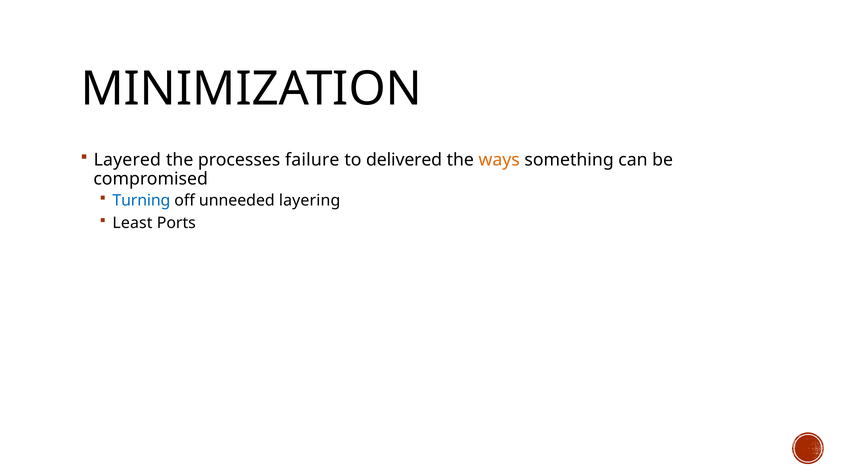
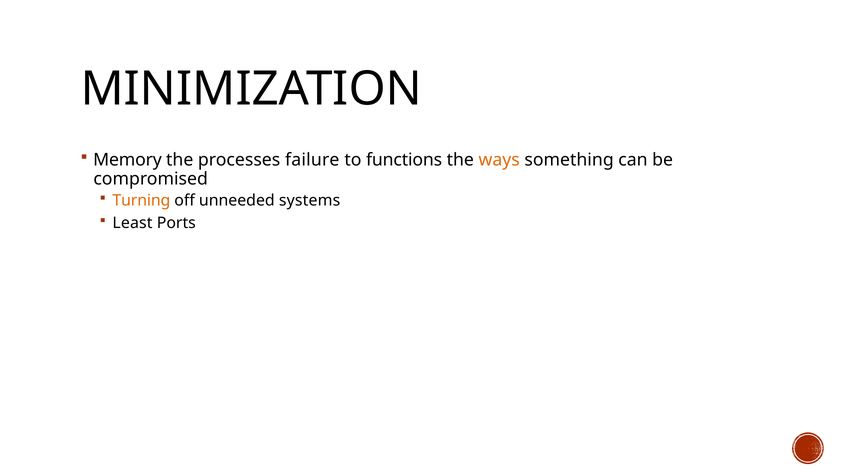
Layered: Layered -> Memory (127, 160)
delivered: delivered -> functions (404, 160)
Turning colour: blue -> orange (141, 201)
layering: layering -> systems (310, 201)
